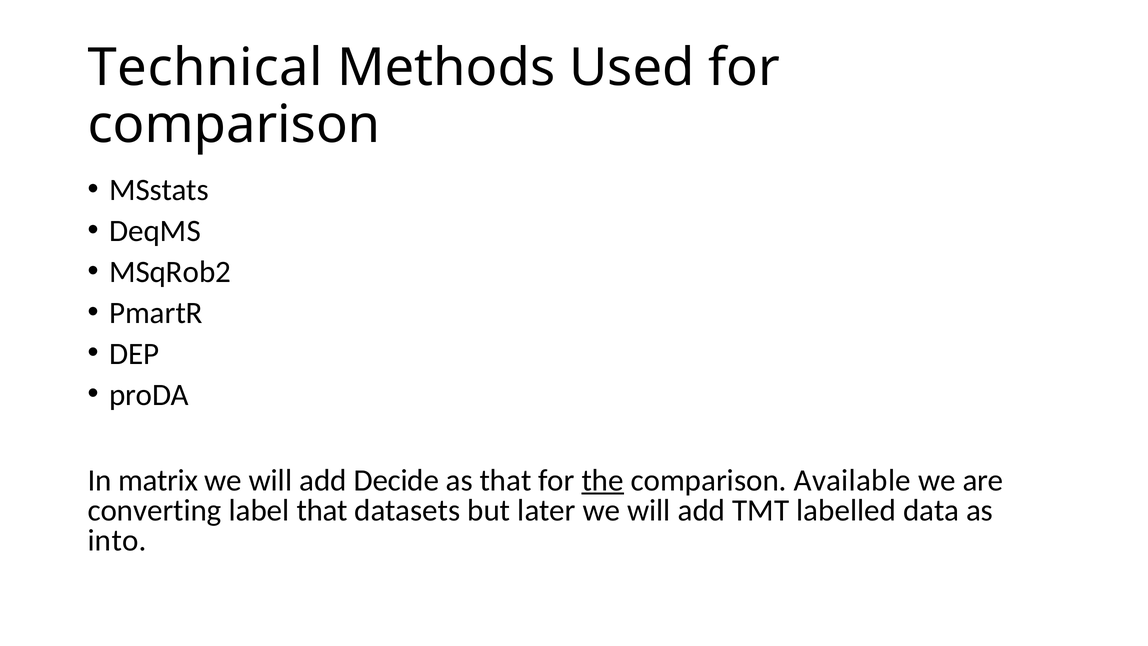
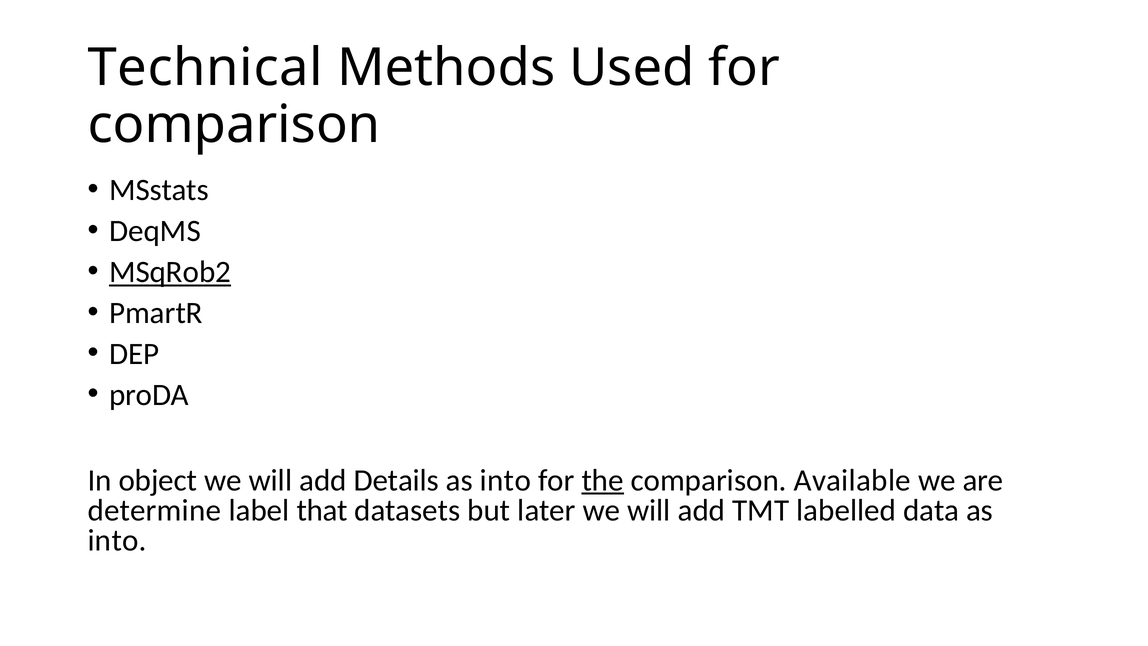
MSqRob2 underline: none -> present (170, 272)
matrix: matrix -> object (158, 480)
Decide: Decide -> Details (396, 480)
that: that -> into (505, 480)
converting: converting -> determine (154, 510)
